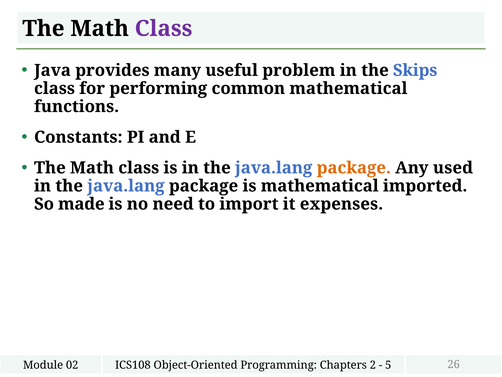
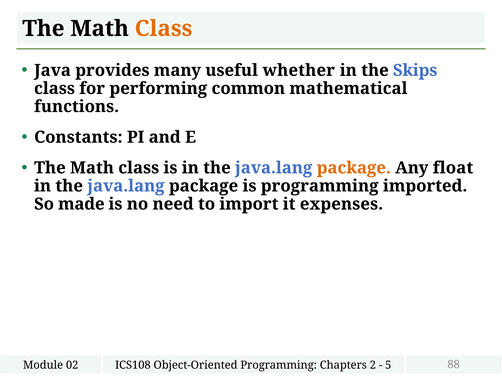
Class colour: purple -> orange (164, 29)
problem: problem -> whether (299, 70)
used: used -> float (453, 168)
is mathematical: mathematical -> programming (320, 186)
26: 26 -> 88 (454, 364)
